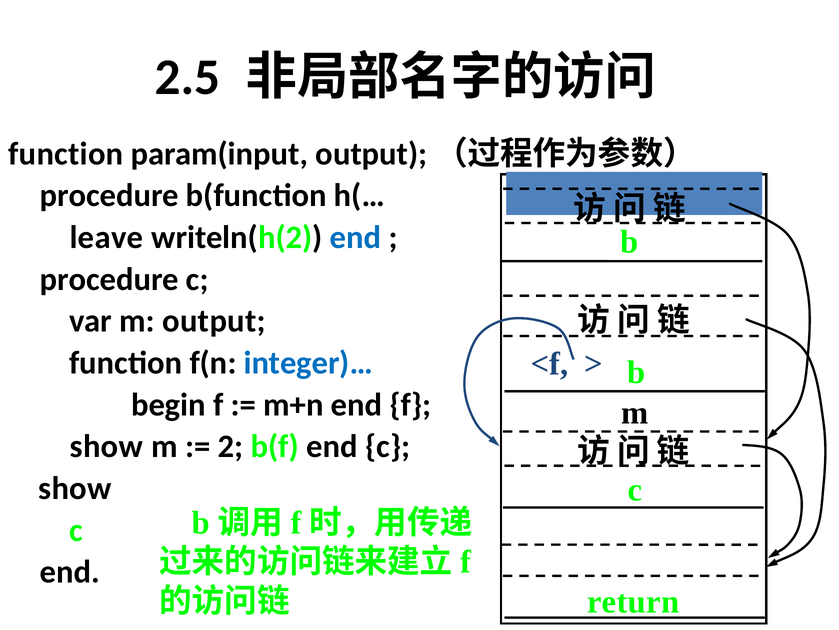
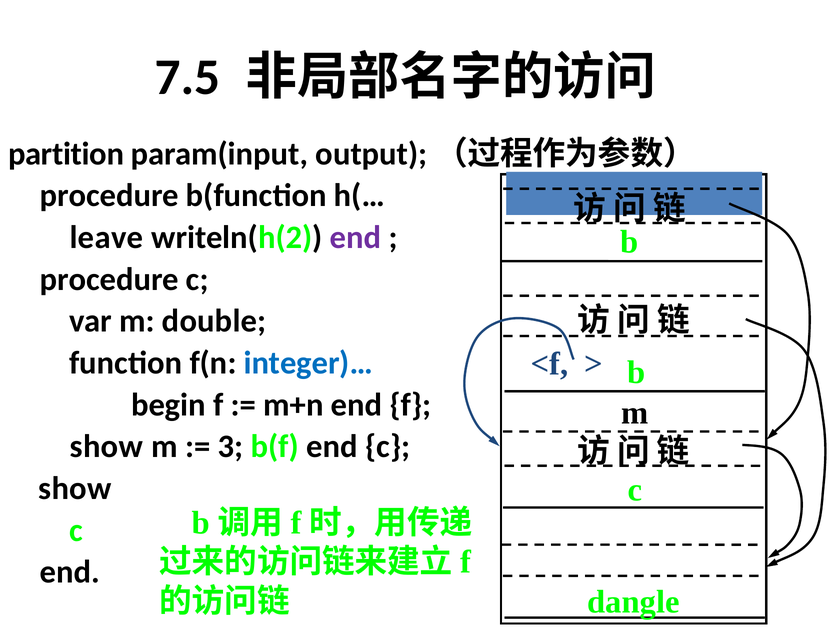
2.5: 2.5 -> 7.5 (187, 77)
function: function -> partition (66, 154)
end colour: blue -> purple (356, 237)
output: output -> double (214, 321)
2: 2 -> 3 (230, 446)
return: return -> dangle (633, 601)
